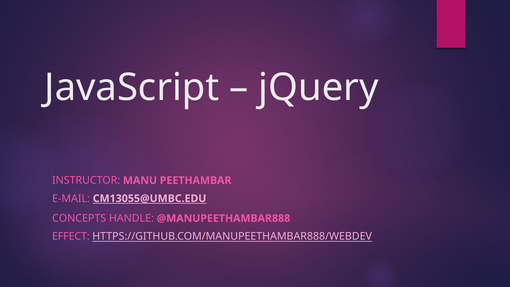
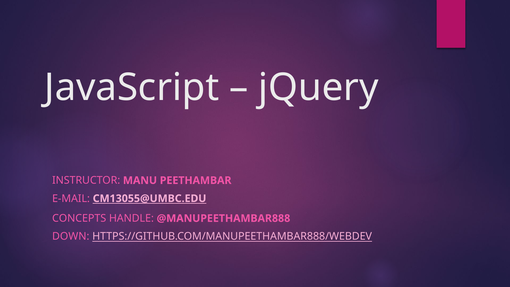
EFFECT: EFFECT -> DOWN (71, 236)
